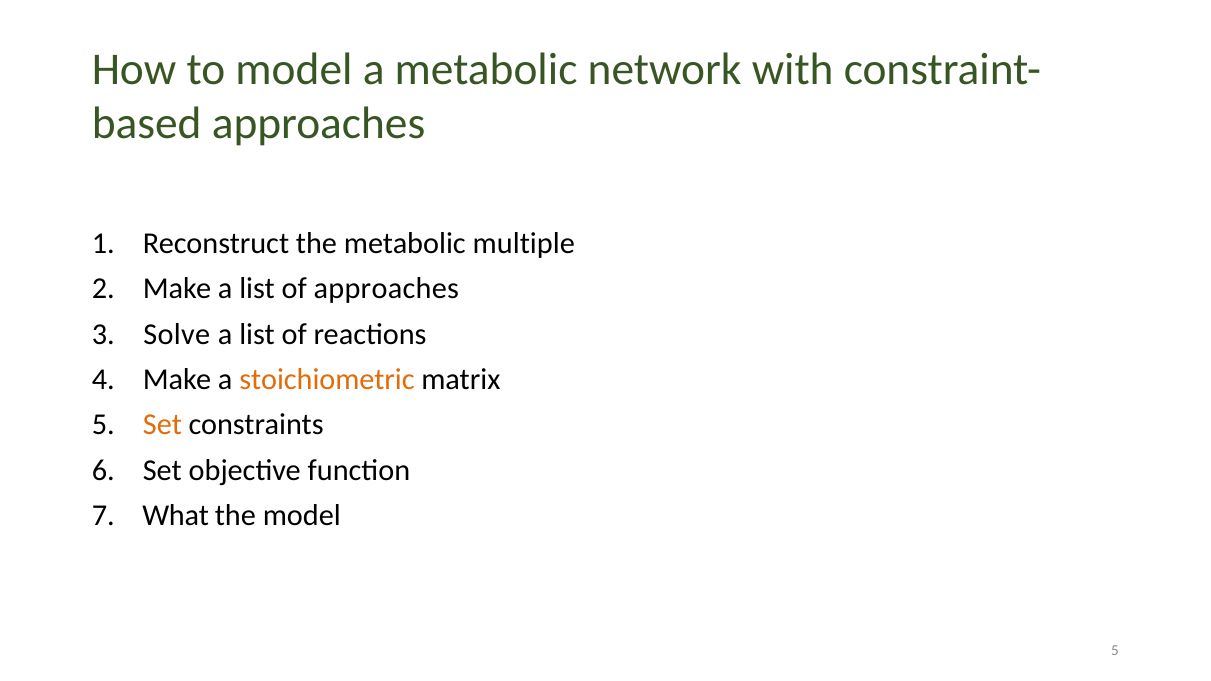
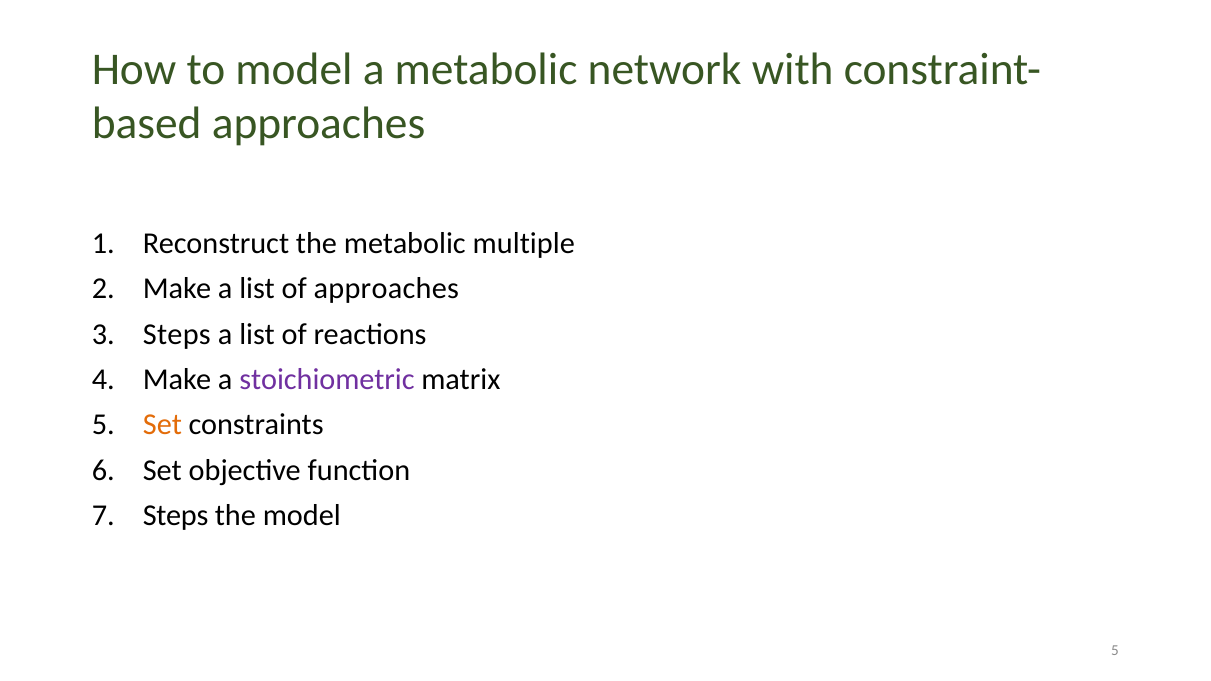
Solve: Solve -> Steps (177, 334)
stoichiometric colour: orange -> purple (327, 380)
What: What -> Steps (176, 515)
